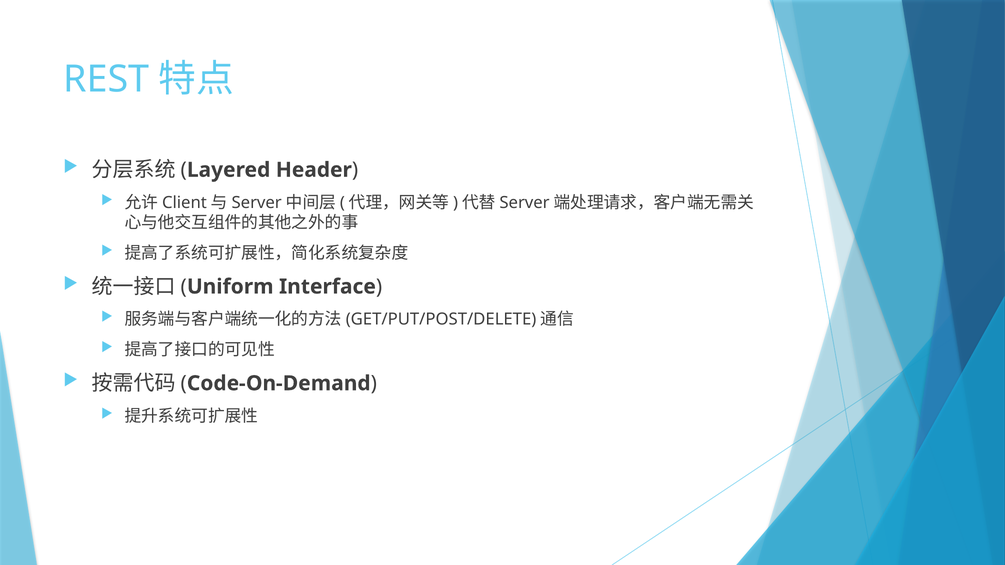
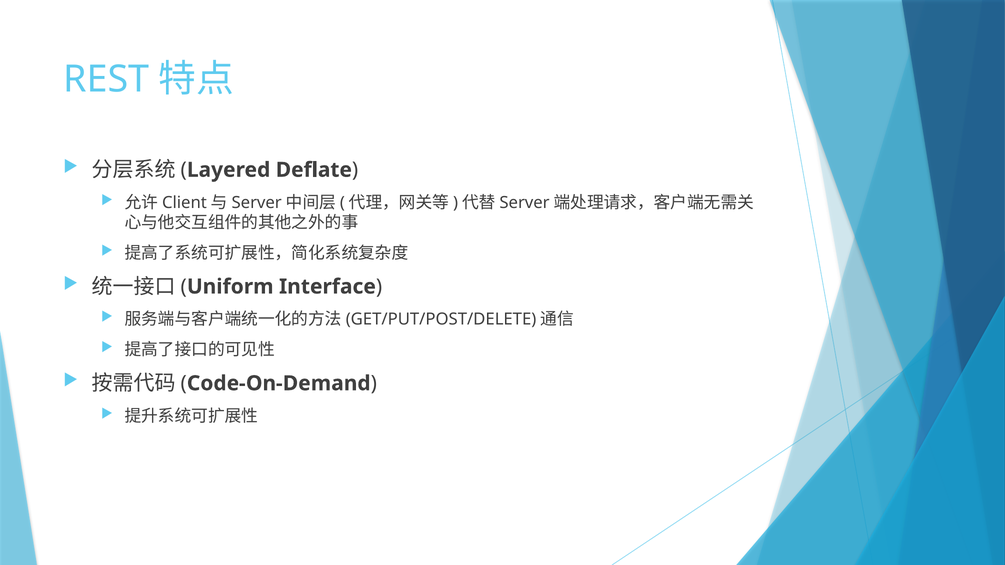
Header: Header -> Deflate (314, 170)
